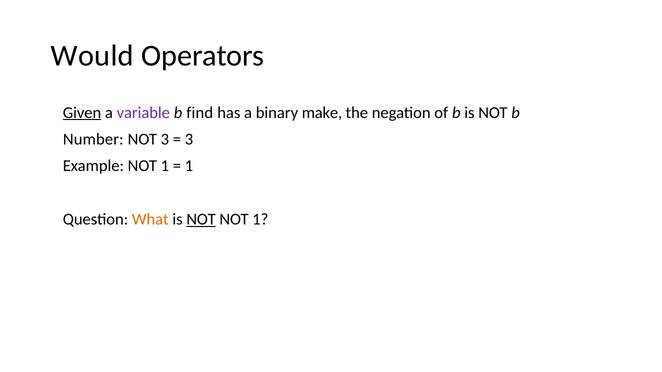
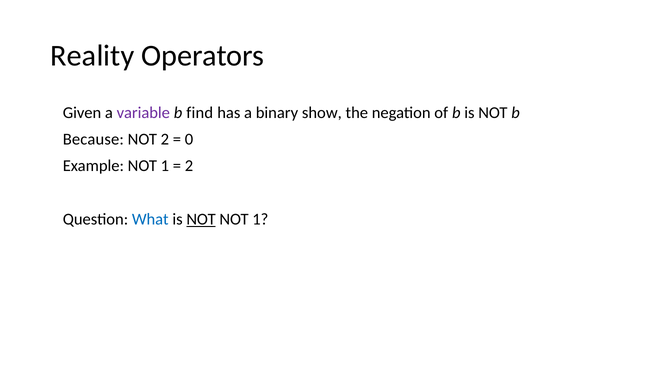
Would: Would -> Reality (92, 56)
Given underline: present -> none (82, 113)
make: make -> show (322, 113)
Number: Number -> Because (93, 139)
NOT 3: 3 -> 2 (165, 139)
3: 3 -> 0 (189, 139)
1: 1 -> 2 (189, 166)
What colour: orange -> blue (150, 220)
